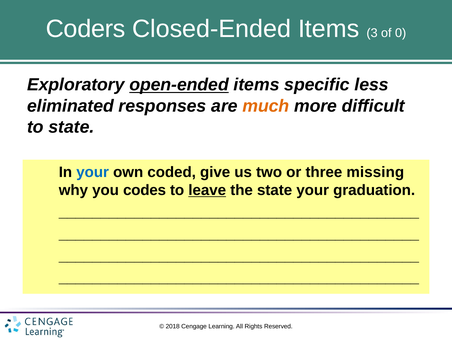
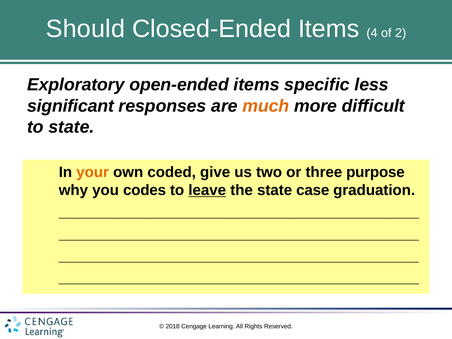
Coders: Coders -> Should (85, 29)
3: 3 -> 4 (372, 33)
0: 0 -> 2 (401, 33)
open-ended underline: present -> none (179, 85)
eliminated: eliminated -> significant (71, 106)
your colour: blue -> orange (93, 172)
missing: missing -> purpose (375, 172)
state your: your -> case (313, 190)
